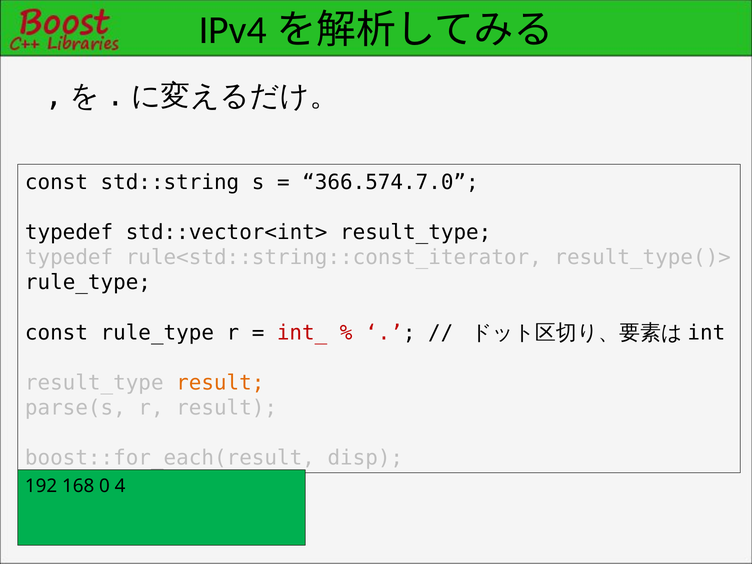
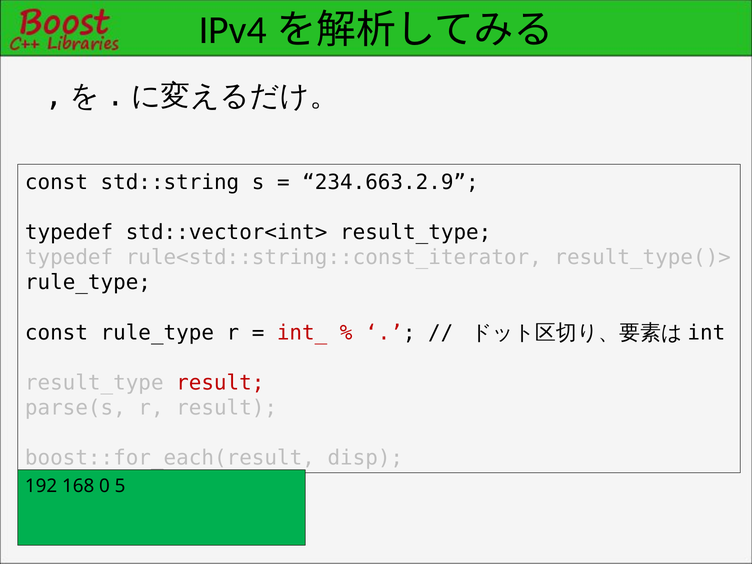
366.574.7.0: 366.574.7.0 -> 234.663.2.9 (390, 182)
result colour: orange -> red (220, 383)
4: 4 -> 5 (120, 486)
